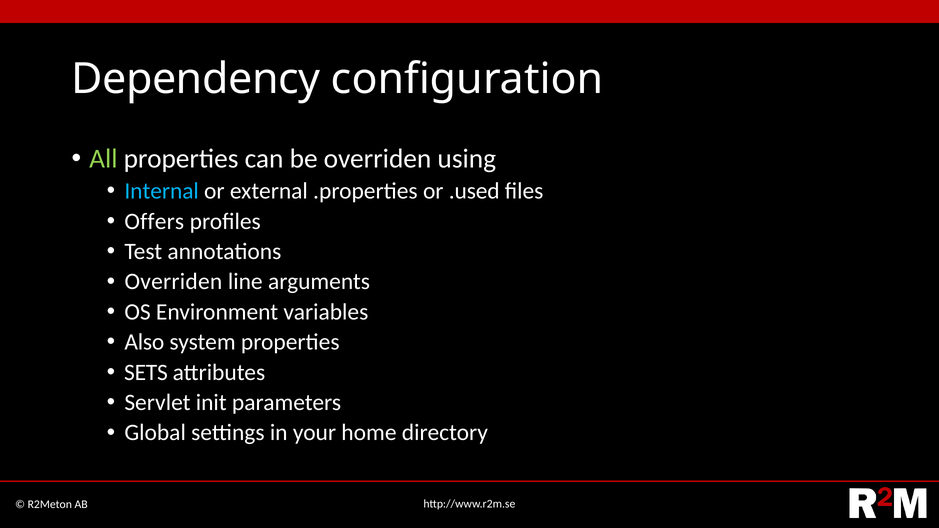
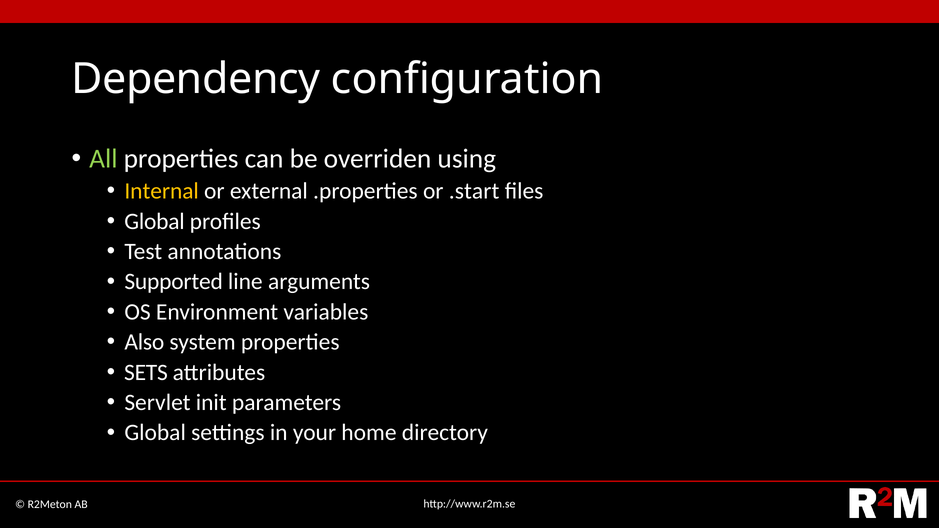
Internal colour: light blue -> yellow (162, 191)
.used: .used -> .start (474, 191)
Offers: Offers -> Global (154, 221)
Overriden: Overriden -> Supported (174, 282)
